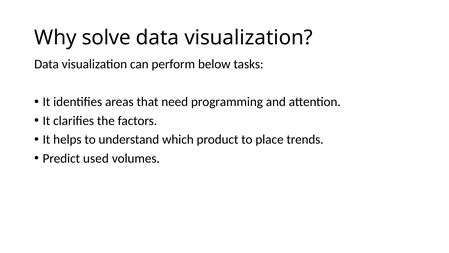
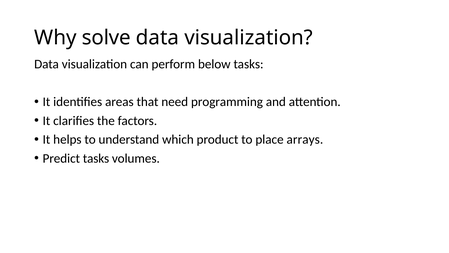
trends: trends -> arrays (305, 139)
Predict used: used -> tasks (96, 158)
